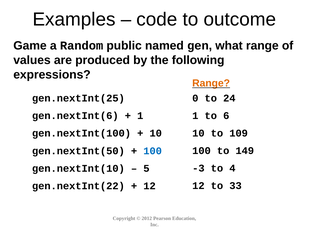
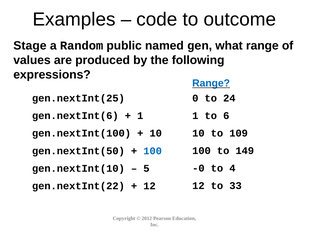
Game: Game -> Stage (30, 46)
Range colour: orange -> blue (211, 83)
-3: -3 -> -0 (198, 168)
